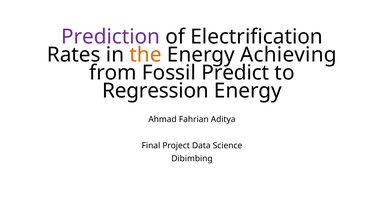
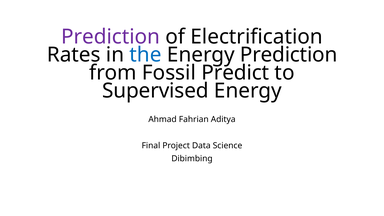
the colour: orange -> blue (146, 55)
Energy Achieving: Achieving -> Prediction (289, 55)
Regression: Regression -> Supervised (155, 91)
